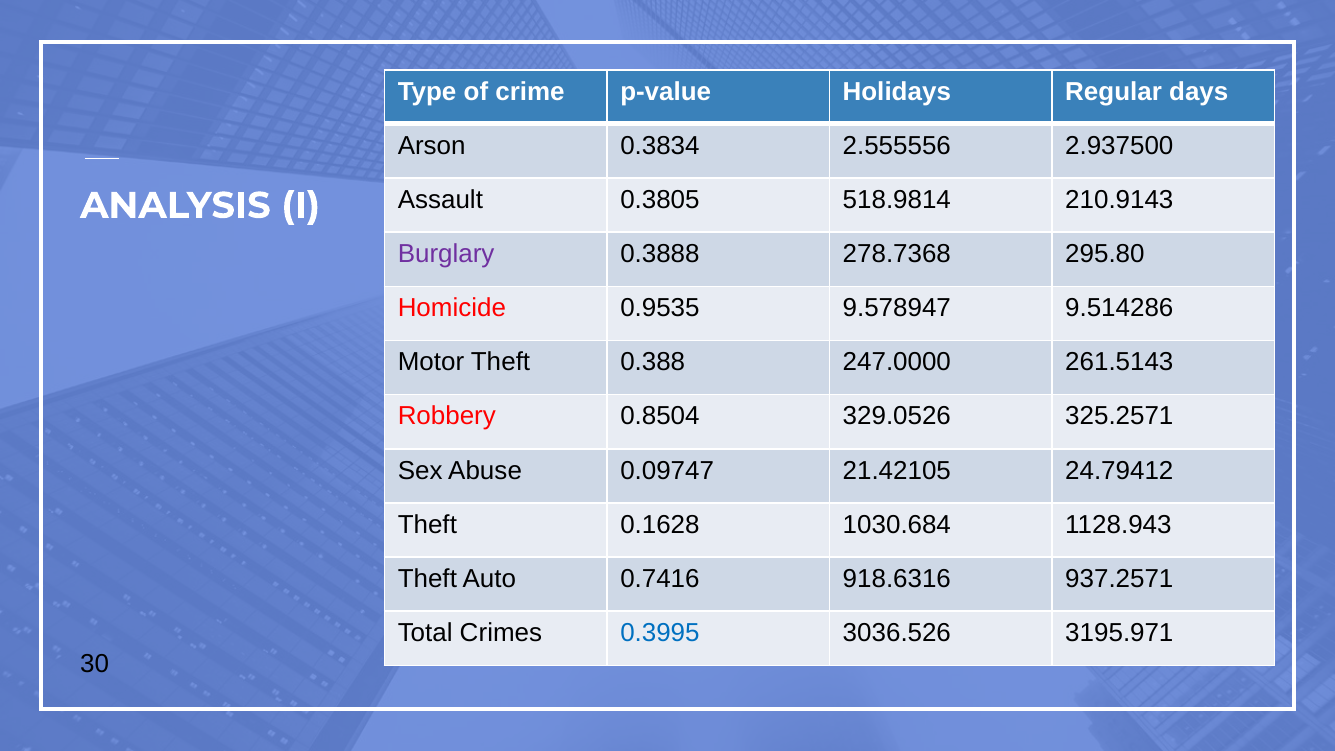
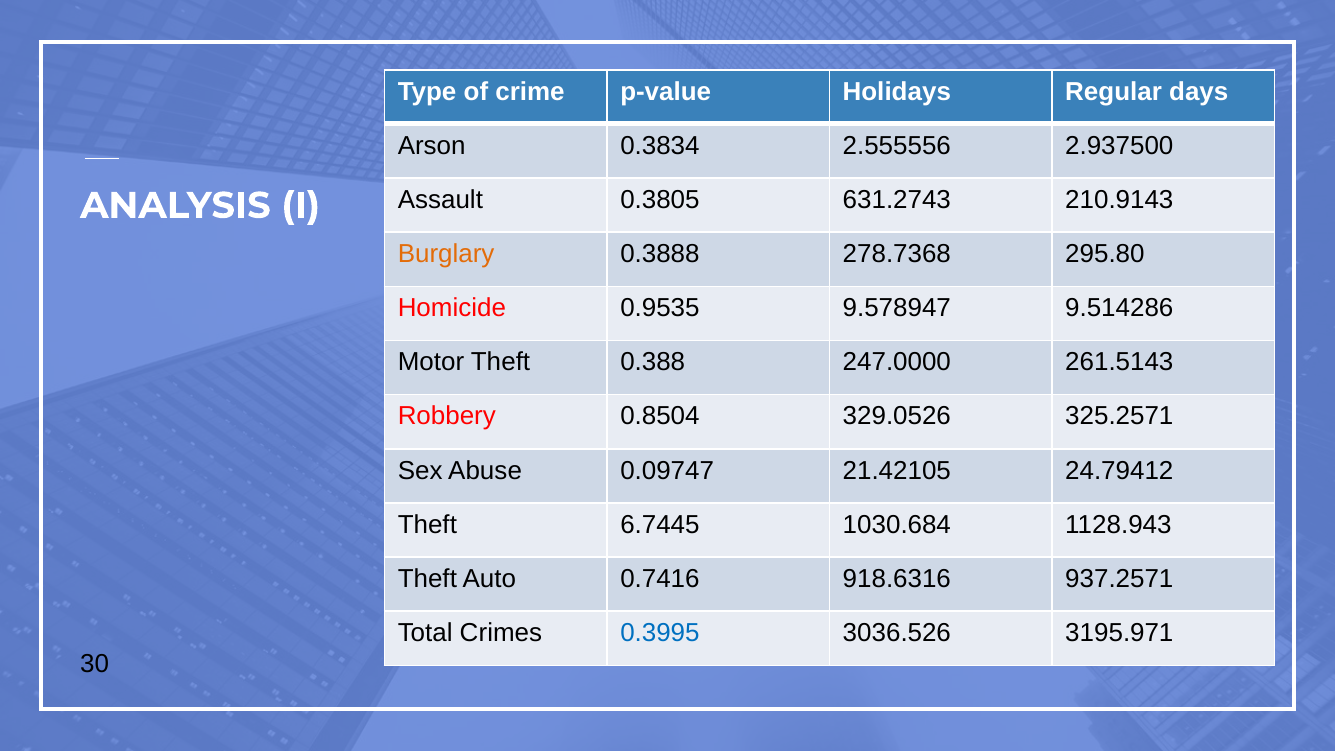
518.9814: 518.9814 -> 631.2743 (897, 200)
Burglary colour: purple -> orange (446, 254)
0.1628: 0.1628 -> 6.7445 (660, 525)
